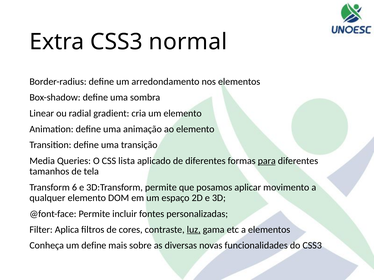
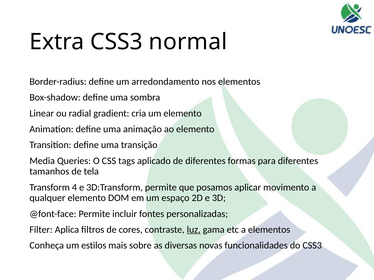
lista: lista -> tags (127, 161)
para underline: present -> none (267, 161)
6: 6 -> 4 (74, 188)
um define: define -> estilos (94, 246)
